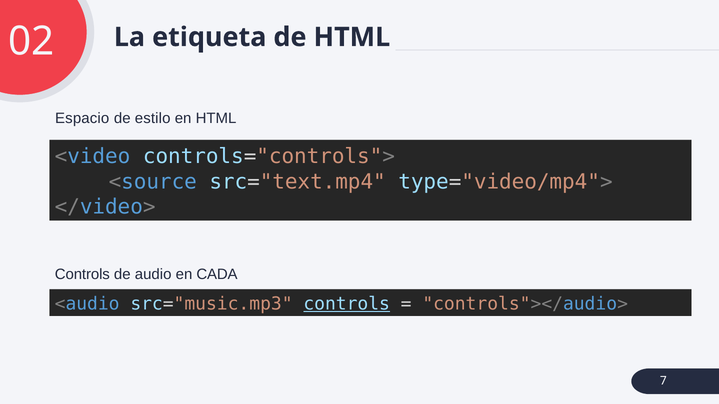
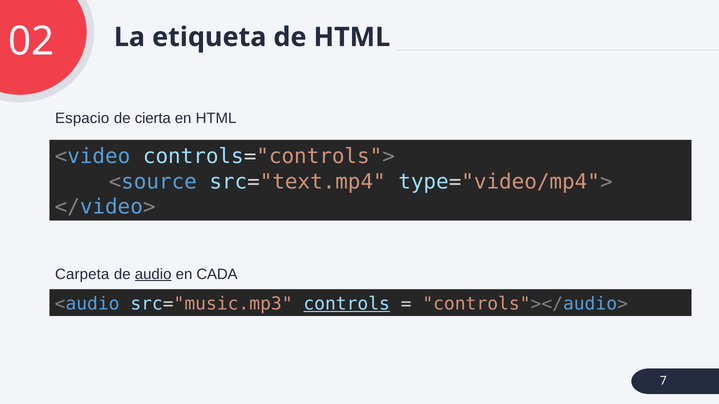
estilo: estilo -> cierta (153, 118)
Controls: Controls -> Carpeta (82, 275)
audio underline: none -> present (153, 275)
